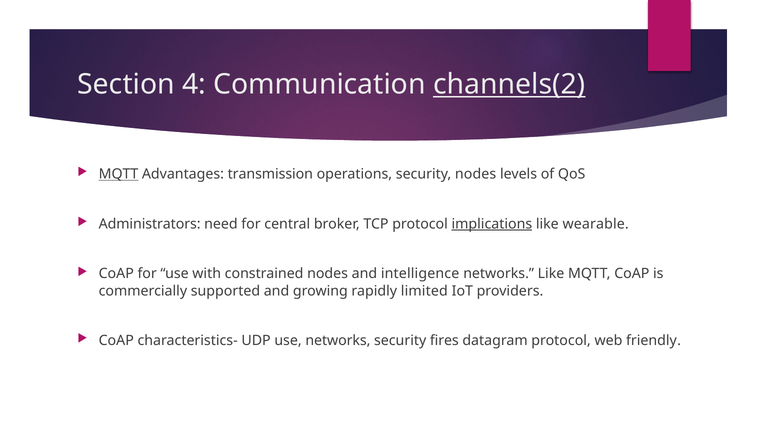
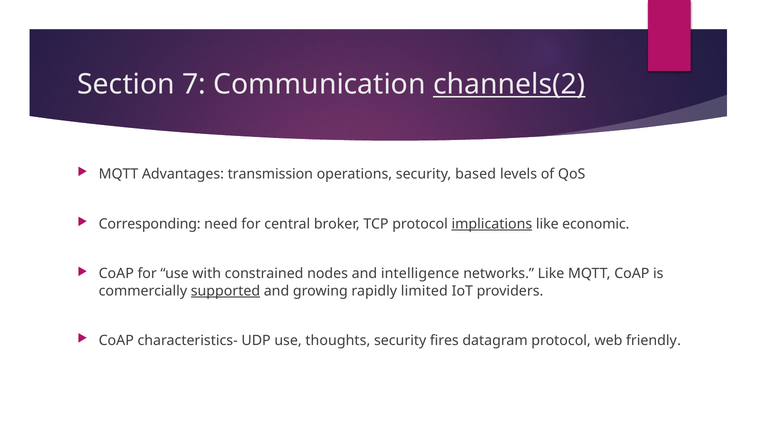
4: 4 -> 7 (194, 84)
MQTT underline: present -> none (118, 174)
security nodes: nodes -> based (476, 174)
Administrators: Administrators -> Corresponding (150, 224)
wearable: wearable -> economic (596, 224)
supported underline: none -> present (225, 291)
use networks: networks -> thoughts (338, 341)
